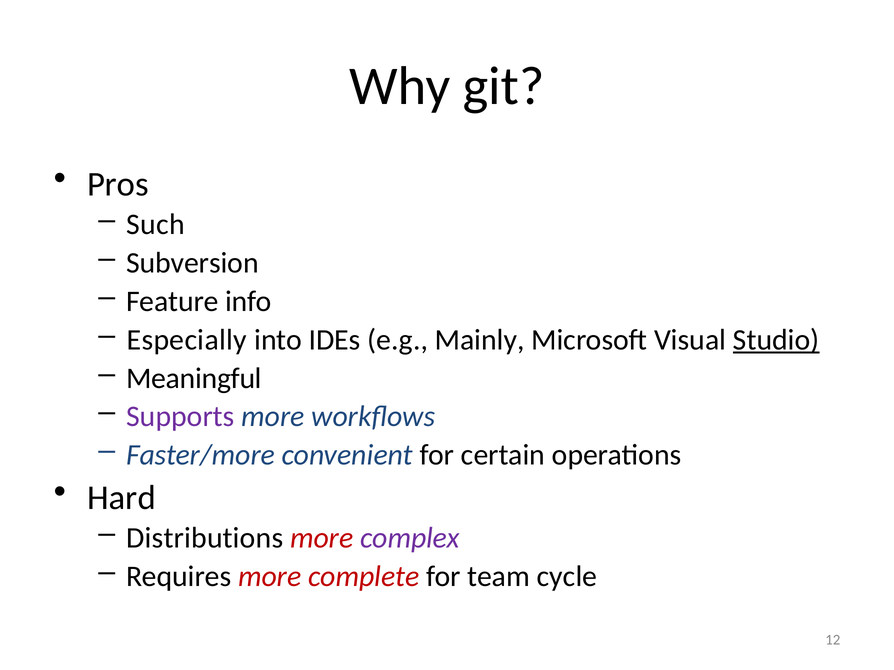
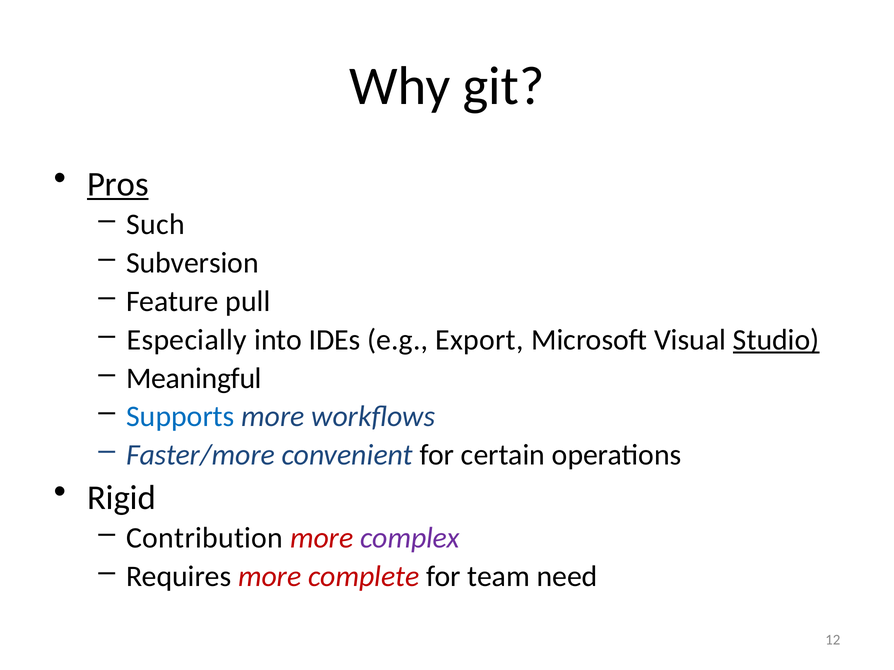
Pros underline: none -> present (118, 184)
info: info -> pull (248, 302)
Mainly: Mainly -> Export (479, 340)
Supports colour: purple -> blue (180, 417)
Hard: Hard -> Rigid (122, 498)
Distributions: Distributions -> Contribution (205, 538)
cycle: cycle -> need (567, 577)
